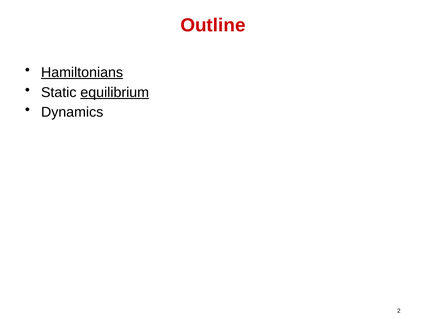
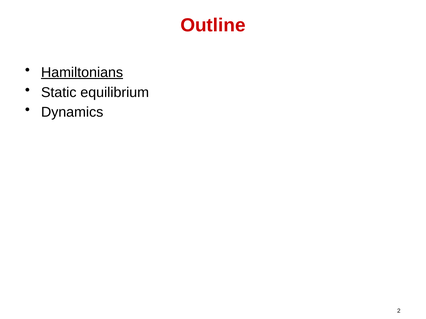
equilibrium underline: present -> none (115, 92)
